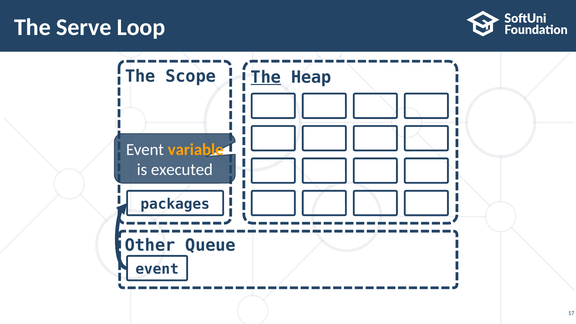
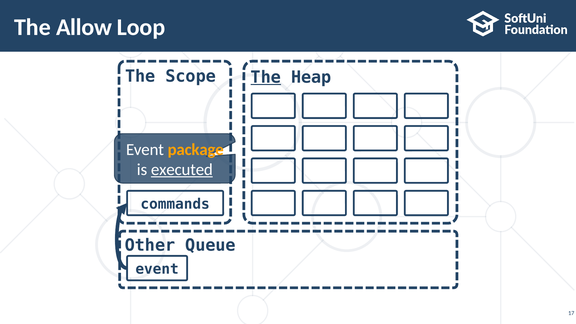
Serve: Serve -> Allow (84, 27)
variable: variable -> package (196, 150)
executed underline: none -> present (182, 170)
packages: packages -> commands (175, 204)
